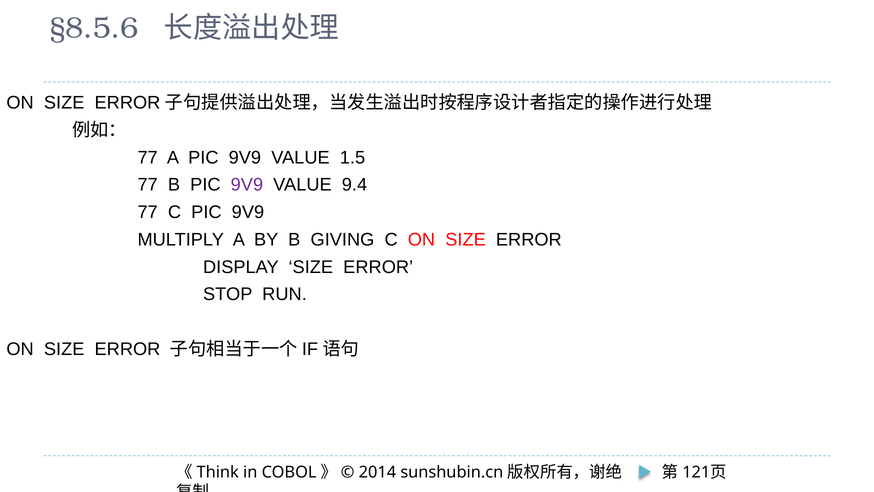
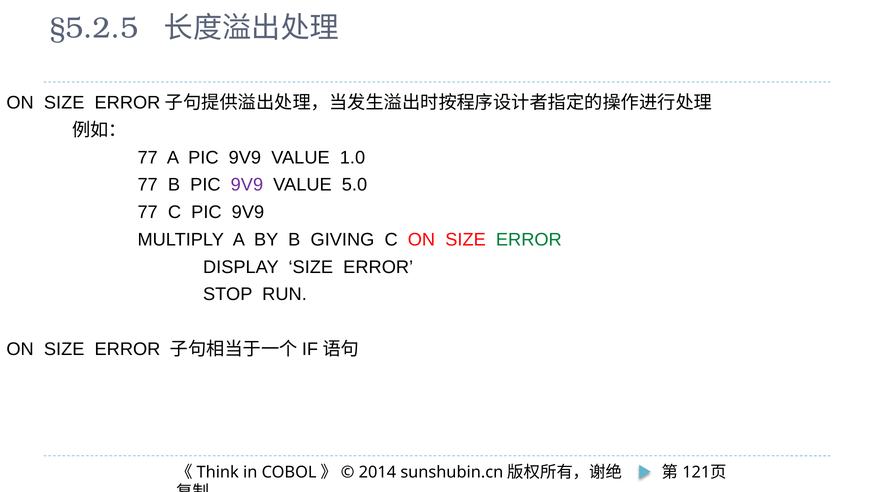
§8.5.6: §8.5.6 -> §5.2.5 (94, 28)
1.5: 1.5 -> 1.0 (353, 157)
9.4: 9.4 -> 5.0 (355, 185)
ERROR colour: black -> green (529, 239)
